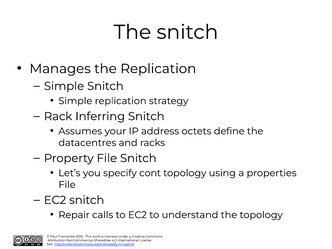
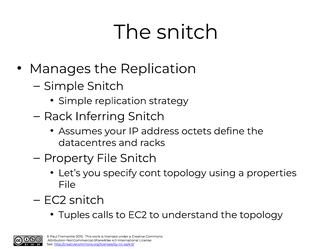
Repair: Repair -> Tuples (74, 215)
